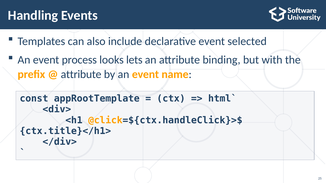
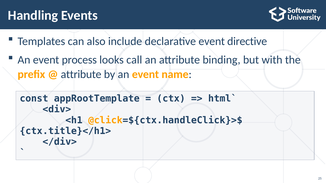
selected: selected -> directive (247, 41)
lets: lets -> call (134, 60)
